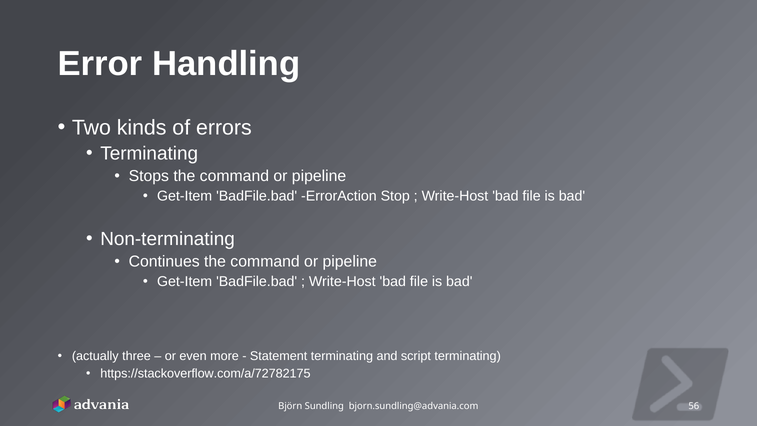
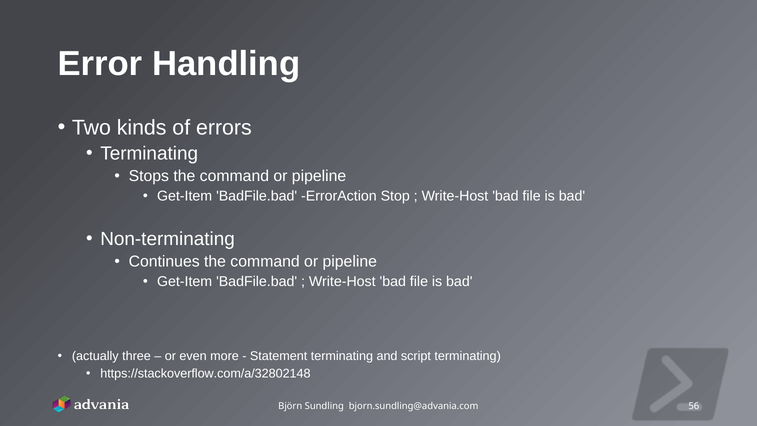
https://stackoverflow.com/a/72782175: https://stackoverflow.com/a/72782175 -> https://stackoverflow.com/a/32802148 (205, 373)
